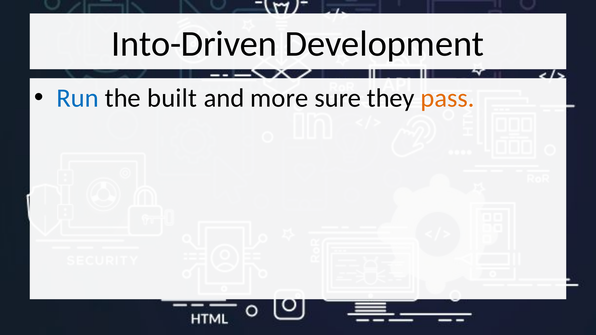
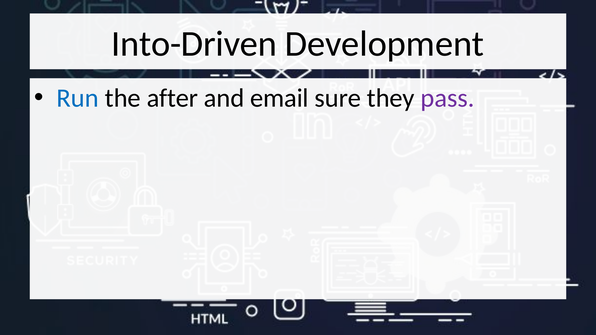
built: built -> after (172, 98)
more: more -> email (279, 98)
pass colour: orange -> purple (448, 98)
